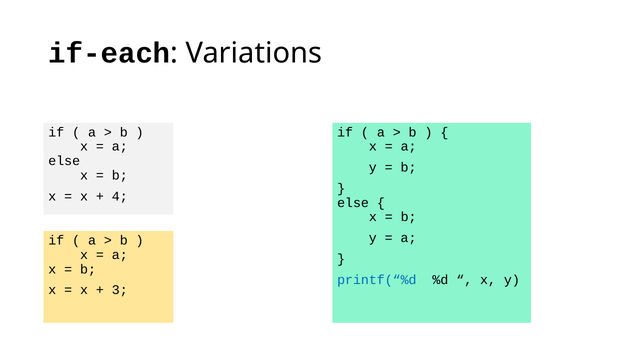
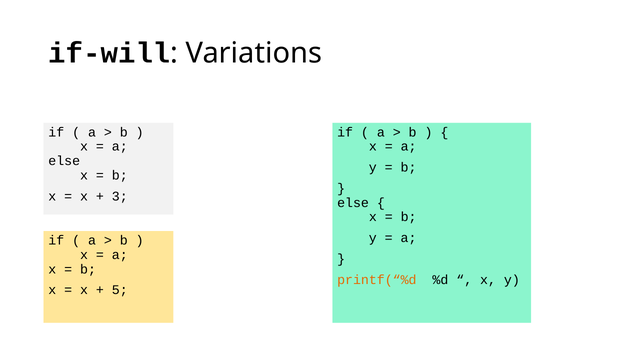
if-each: if-each -> if-will (109, 53)
4: 4 -> 3 (120, 196)
printf(“%d colour: blue -> orange (377, 279)
3: 3 -> 5 (120, 290)
